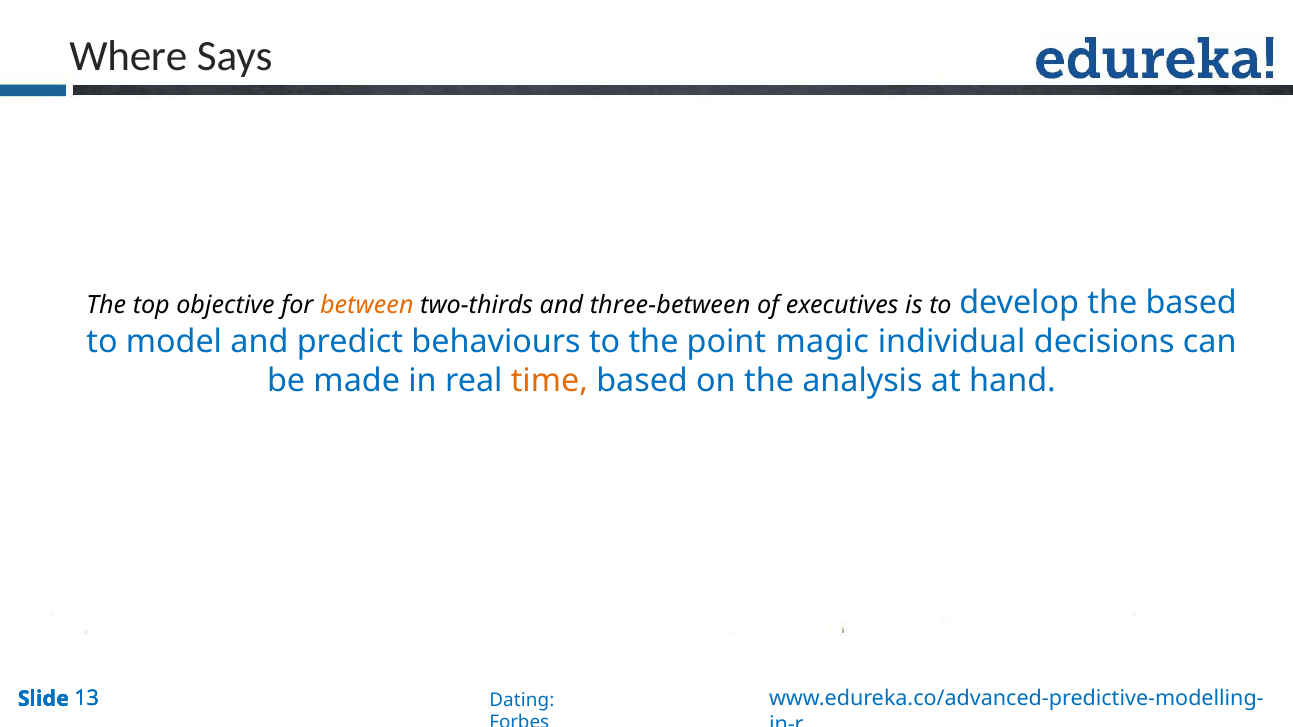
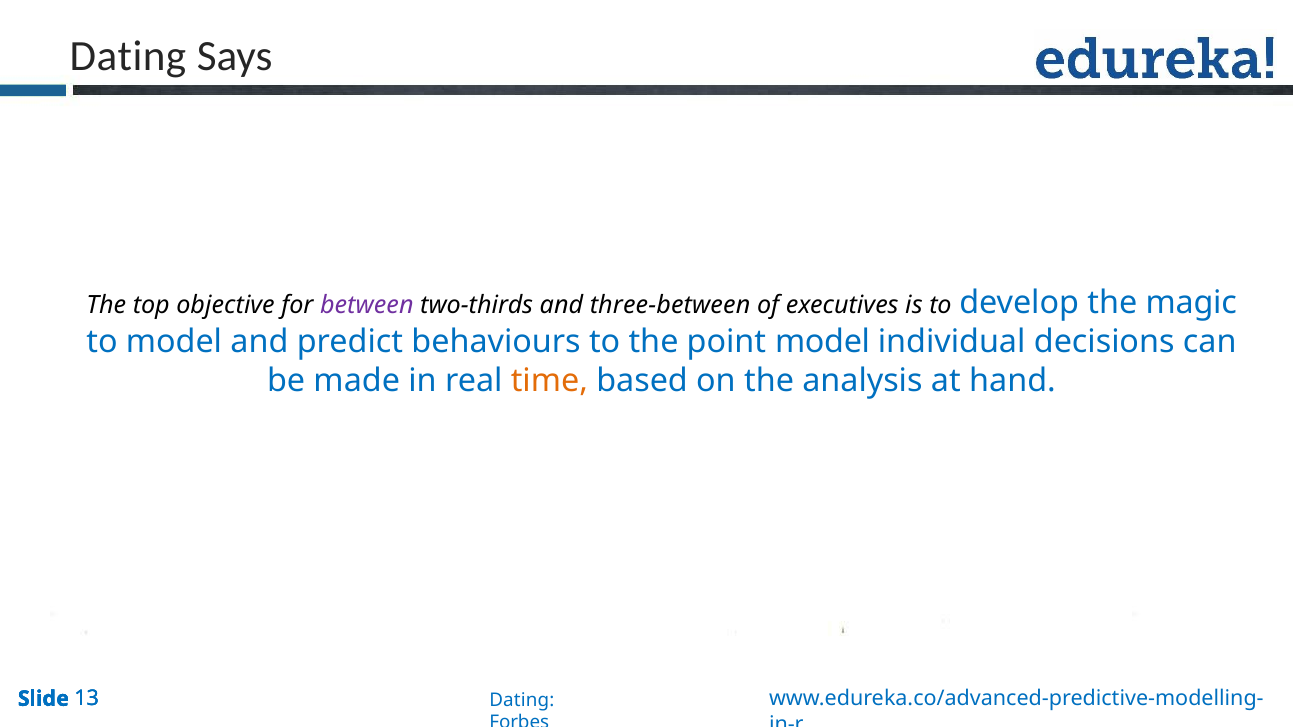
Where: Where -> Dating (128, 56)
between colour: orange -> purple (367, 306)
the based: based -> magic (1191, 303)
point magic: magic -> model (823, 342)
